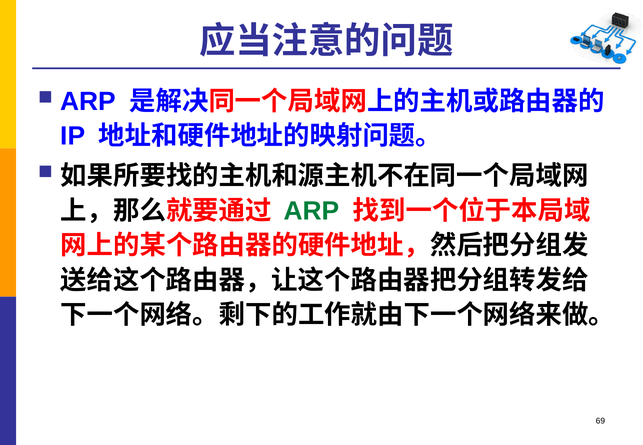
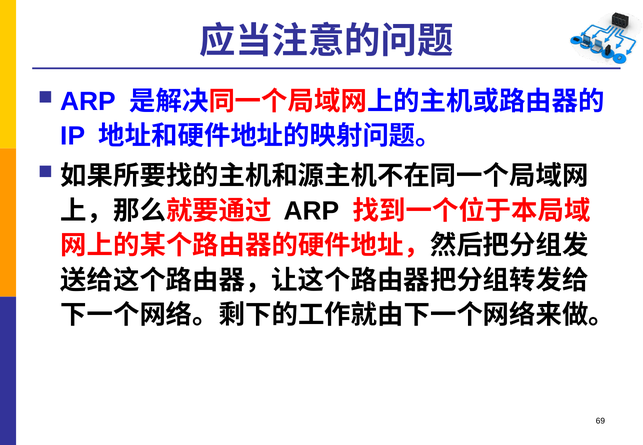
ARP colour: green -> black (312, 211)
